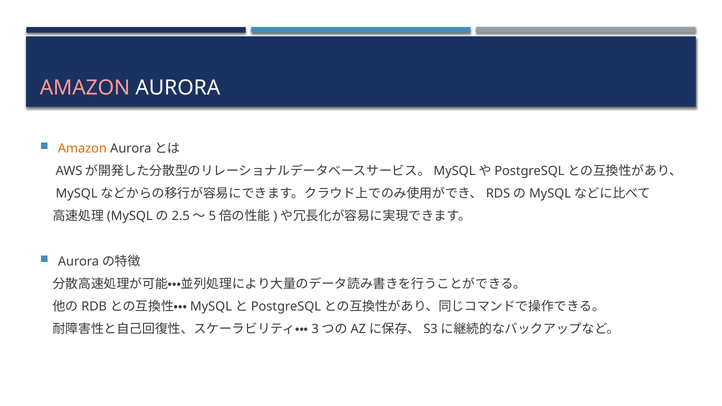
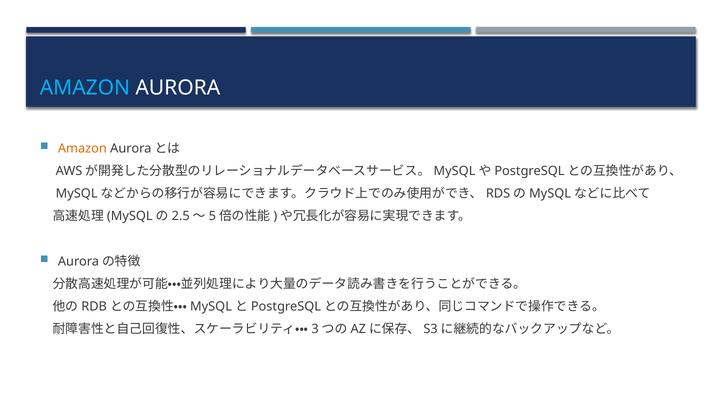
AMAZON colour: pink -> light blue (85, 88)
